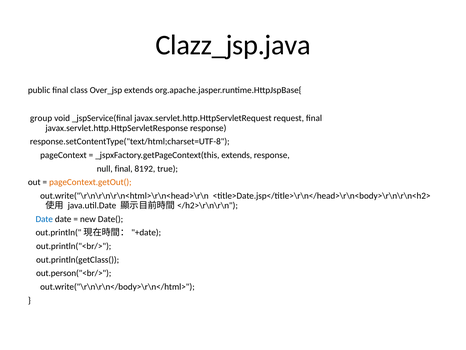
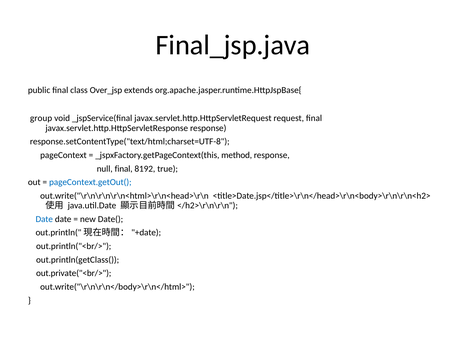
Clazz_jsp.java: Clazz_jsp.java -> Final_jsp.java (233, 45)
_jspxFactory.getPageContext(this extends: extends -> method (237, 155)
pageContext.getOut( colour: orange -> blue (90, 182)
out.person("<br/>: out.person("<br/> -> out.private("<br/> (74, 273)
